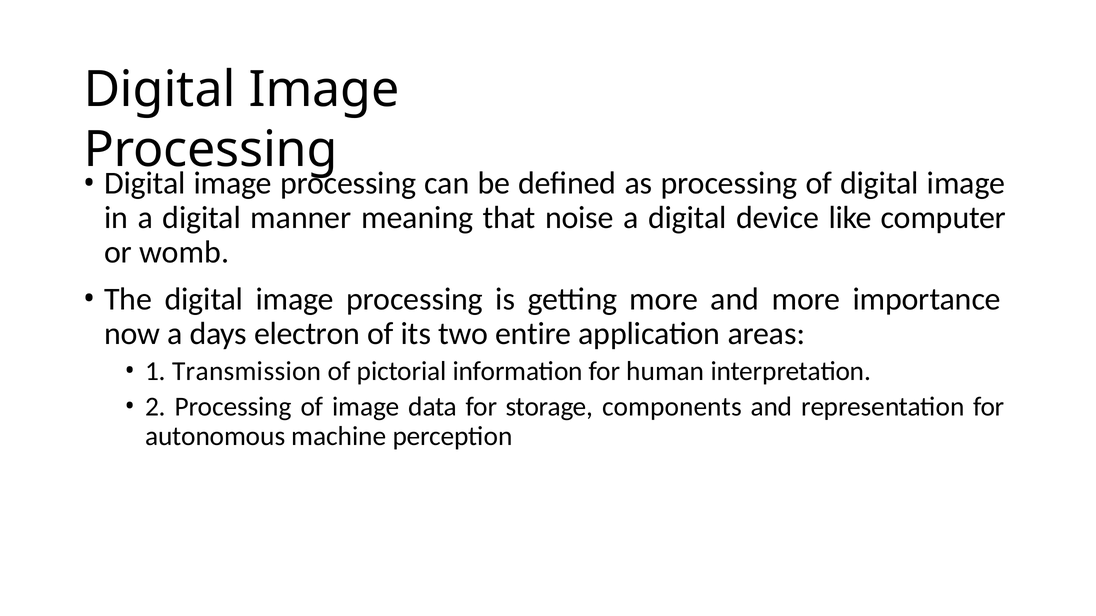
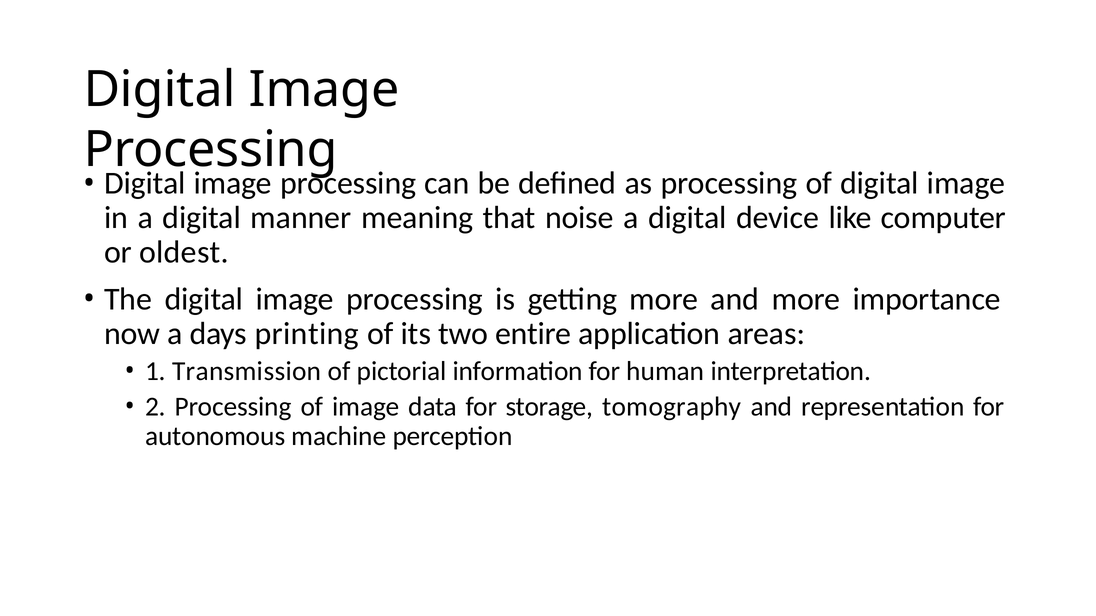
womb: womb -> oldest (184, 252)
electron: electron -> printing (307, 334)
components: components -> tomography (672, 407)
